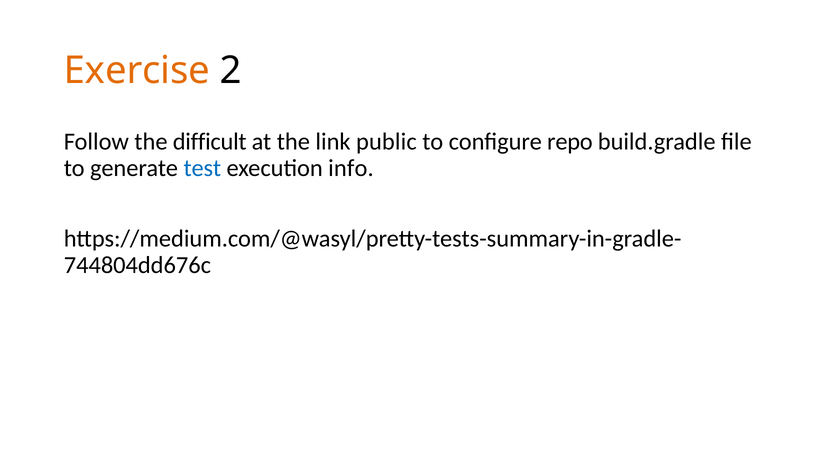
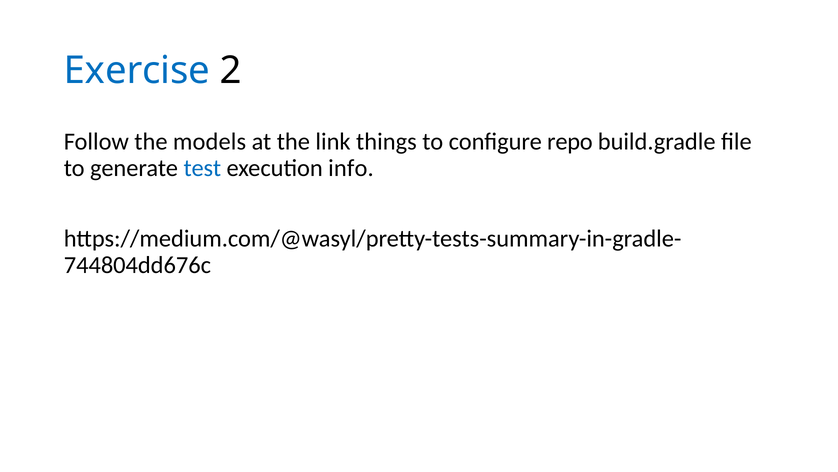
Exercise colour: orange -> blue (137, 70)
difficult: difficult -> models (210, 142)
public: public -> things (386, 142)
